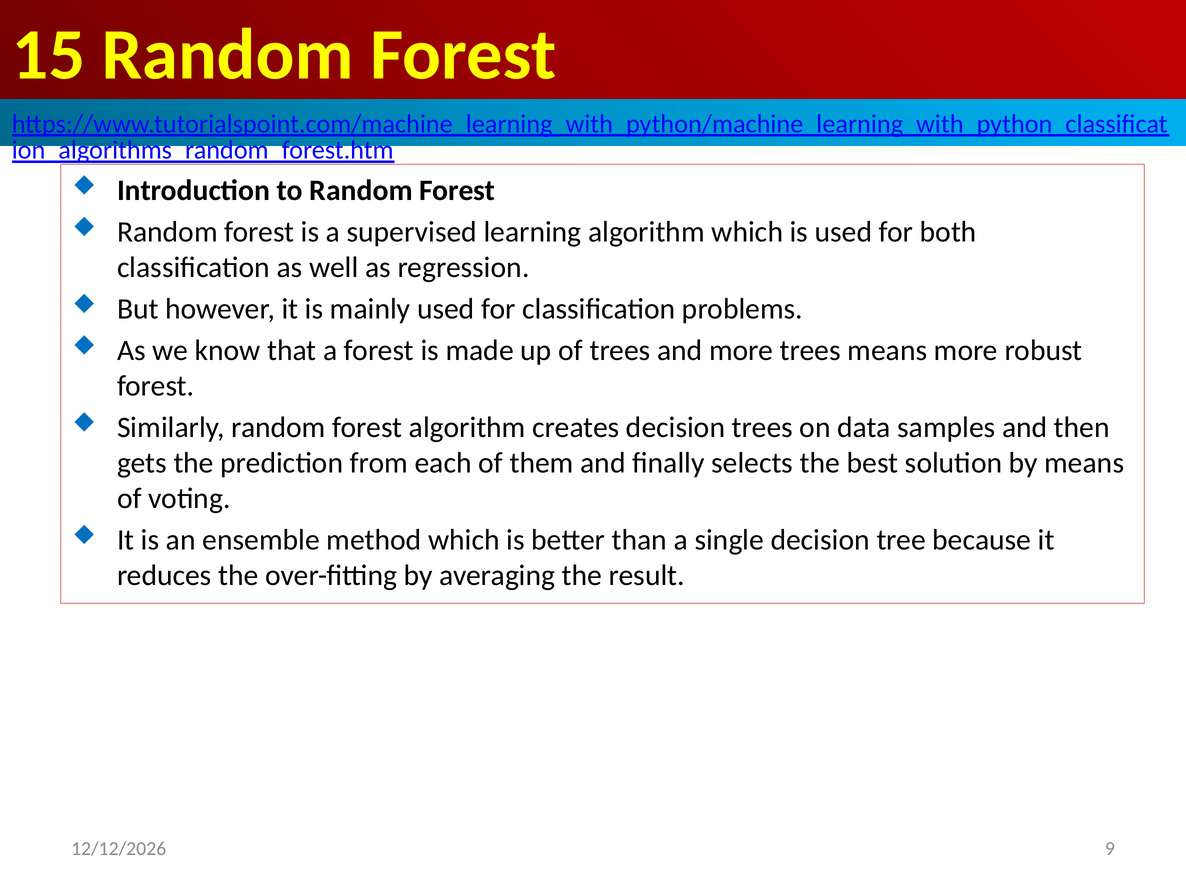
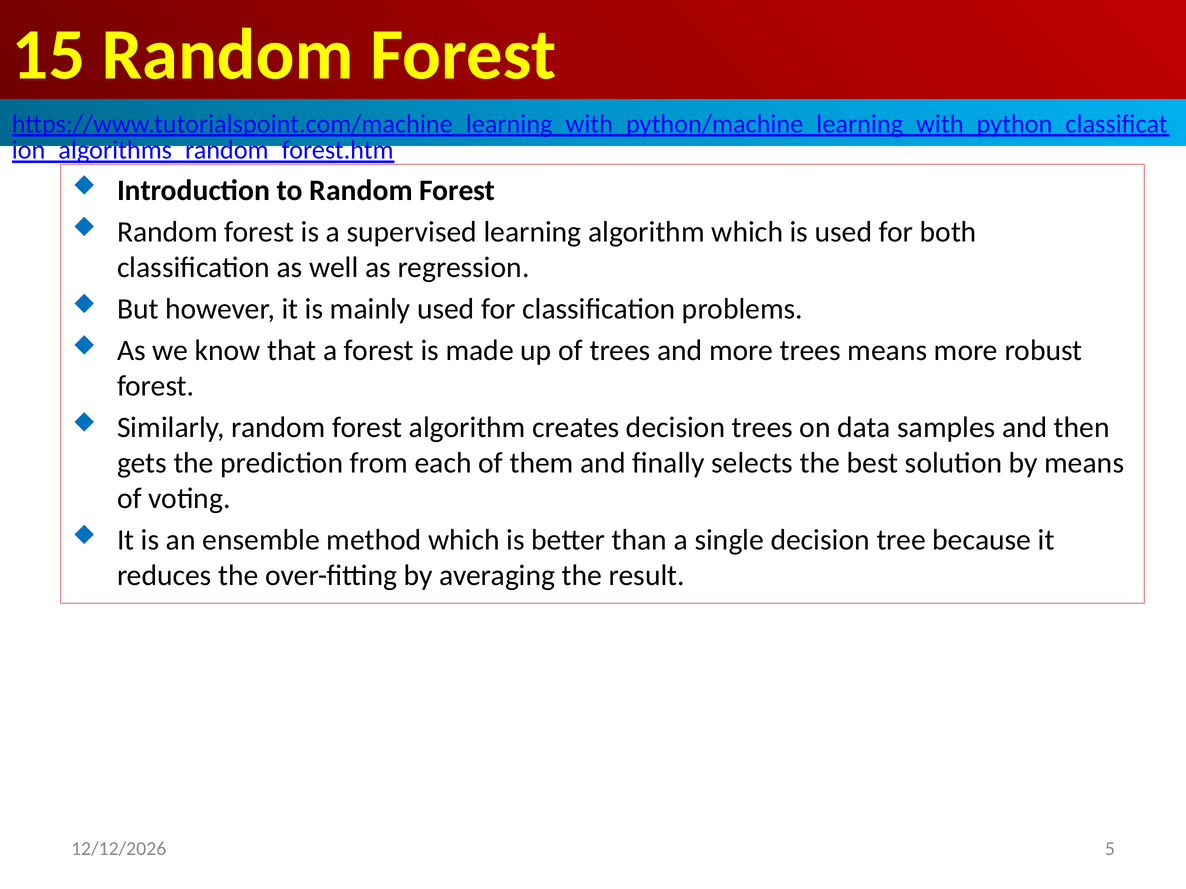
9: 9 -> 5 (1110, 849)
